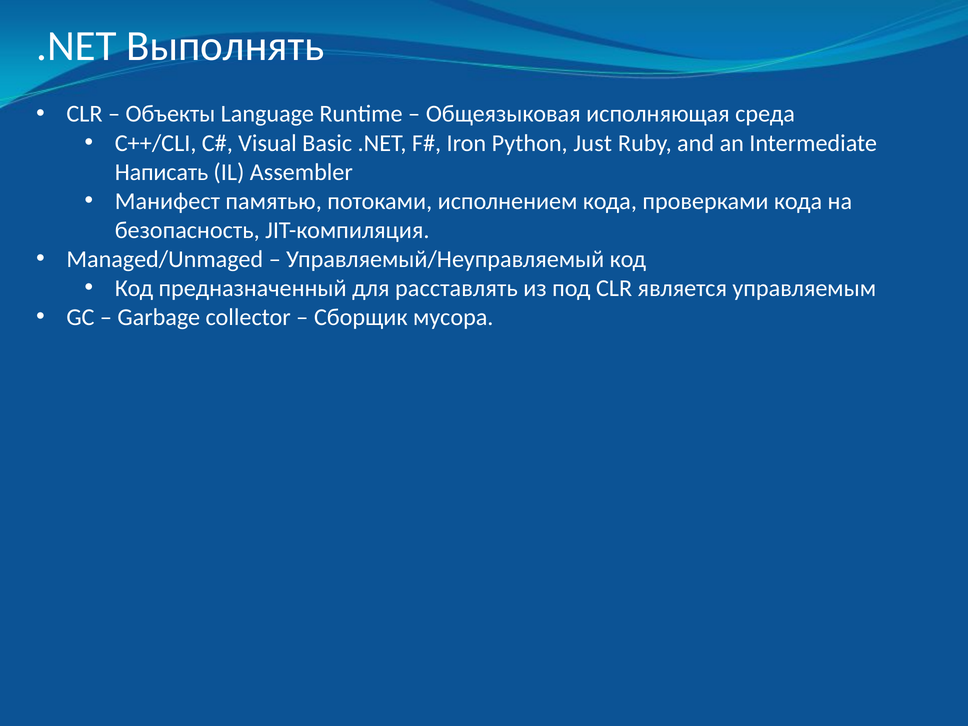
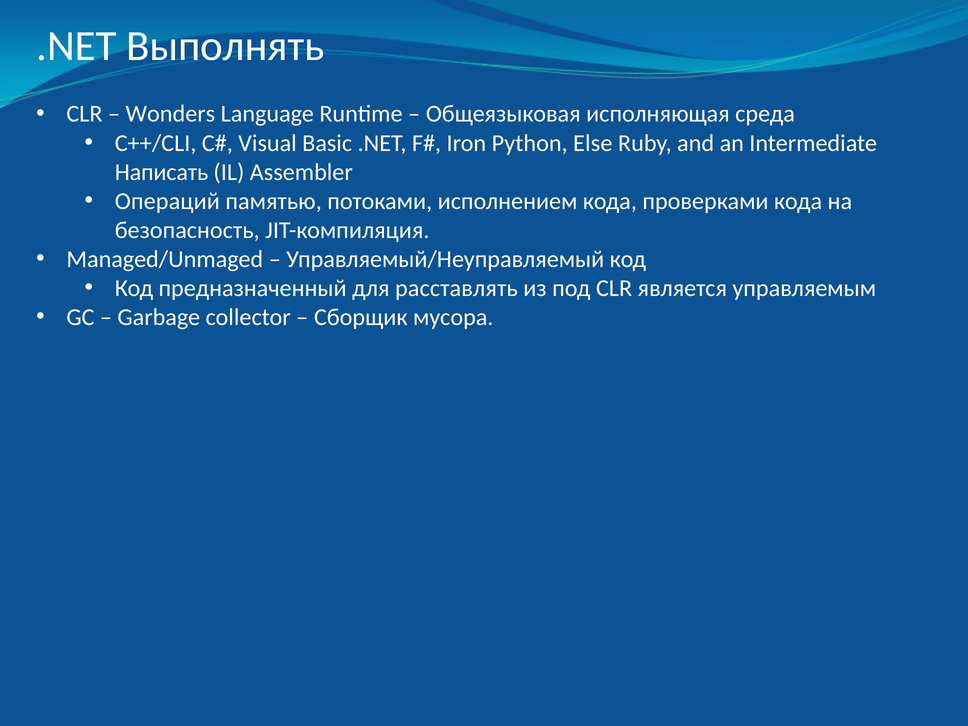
Объекты: Объекты -> Wonders (170, 114)
Just: Just -> Else (593, 143)
Манифест: Манифест -> Операций (167, 201)
